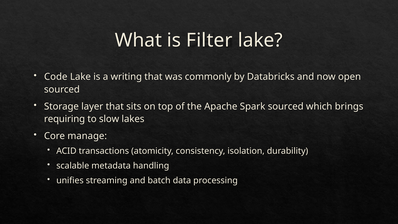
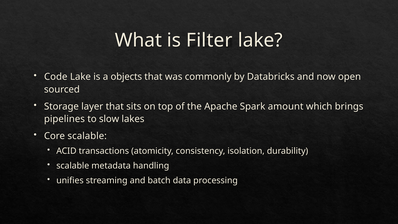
writing: writing -> objects (126, 77)
Spark sourced: sourced -> amount (286, 106)
requiring: requiring -> pipelines (64, 119)
Core manage: manage -> scalable (87, 136)
